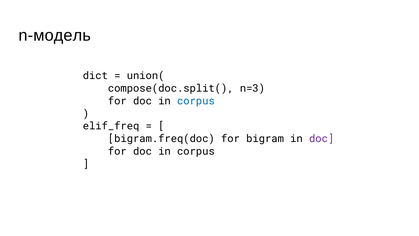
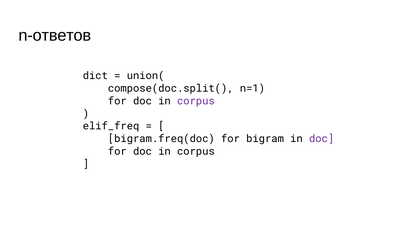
n-модель: n-модель -> n-ответов (55, 35)
n=3: n=3 -> n=1 (252, 88)
corpus colour: blue -> purple (196, 101)
